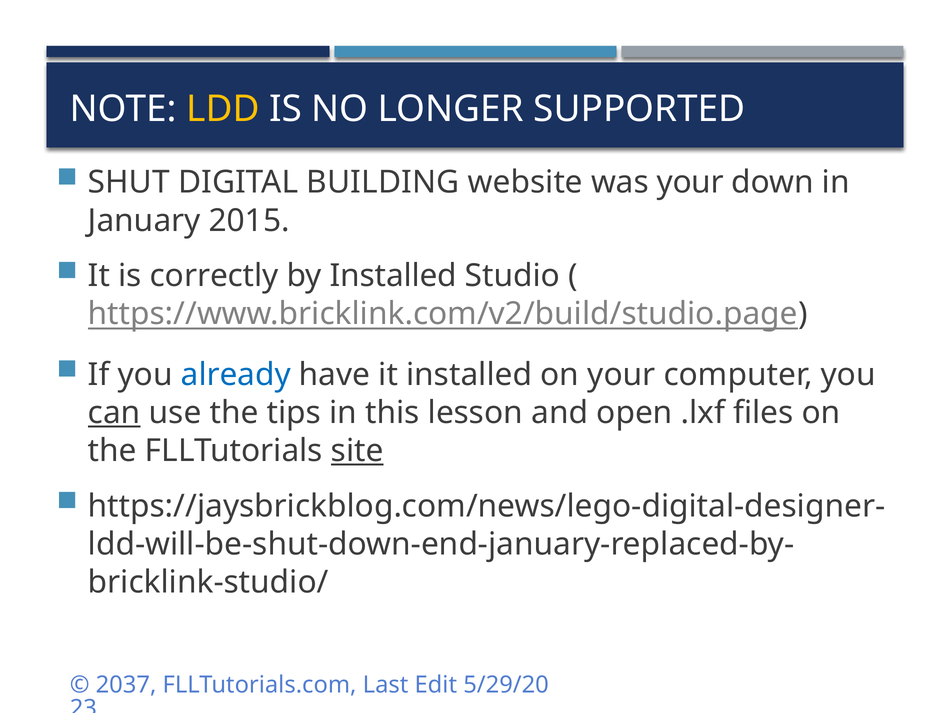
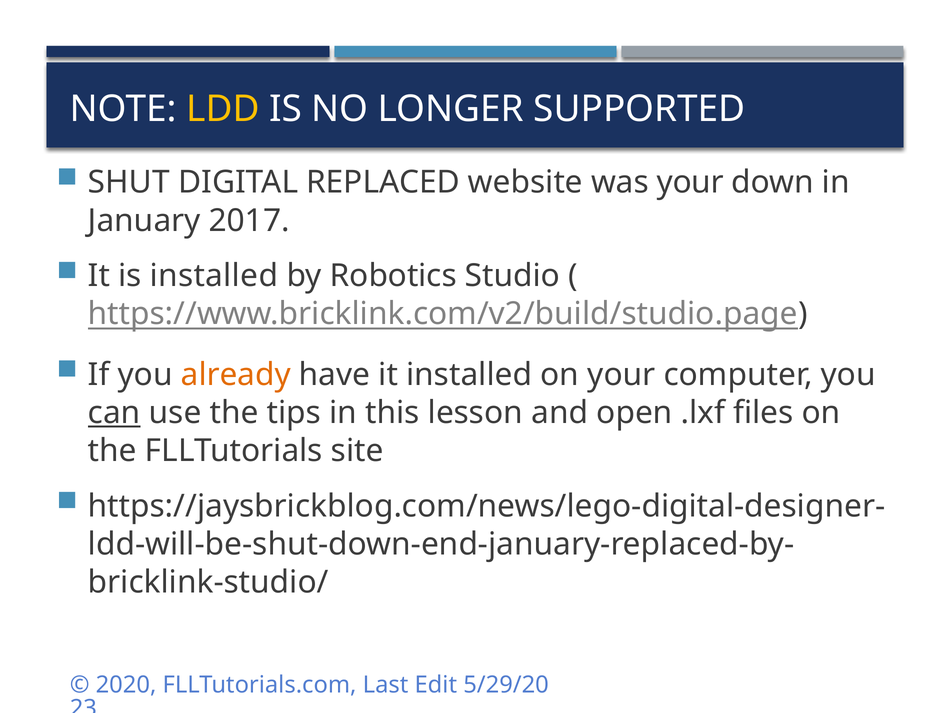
BUILDING: BUILDING -> REPLACED (383, 183)
2015: 2015 -> 2017 (249, 221)
is correctly: correctly -> installed (214, 276)
by Installed: Installed -> Robotics (393, 276)
already colour: blue -> orange (236, 375)
site underline: present -> none (357, 451)
2037: 2037 -> 2020 (126, 685)
